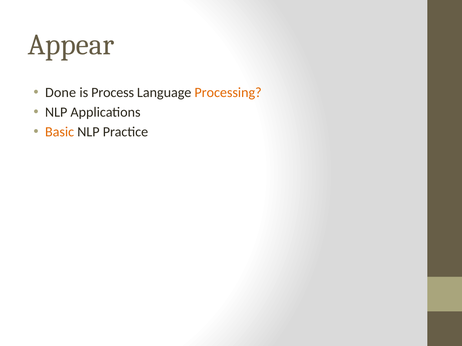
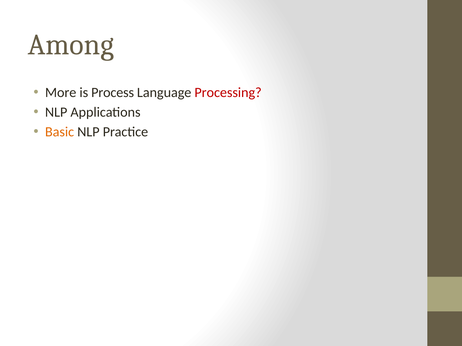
Appear: Appear -> Among (71, 45)
Done: Done -> More (61, 93)
Processing colour: orange -> red (228, 93)
